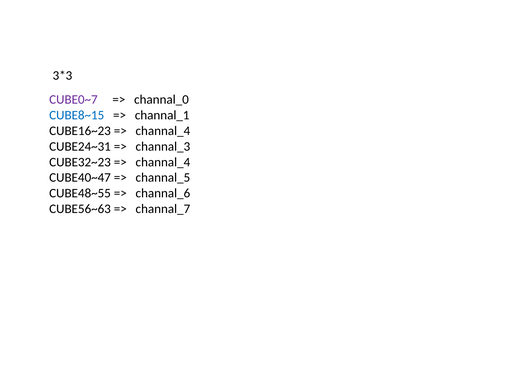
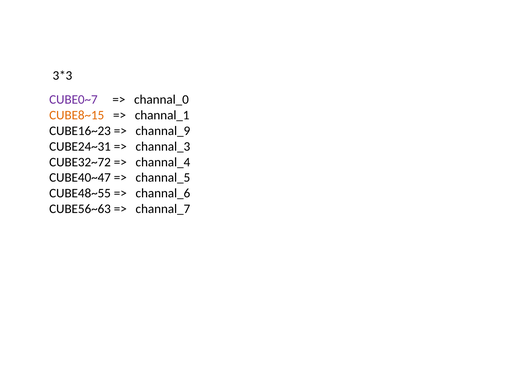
CUBE8~15 colour: blue -> orange (77, 115)
channal_4: channal_4 -> channal_9 (163, 131)
CUBE32~23: CUBE32~23 -> CUBE32~72 (80, 162)
